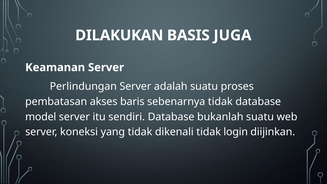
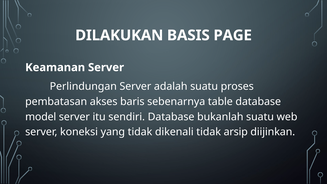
JUGA: JUGA -> PAGE (233, 35)
sebenarnya tidak: tidak -> table (220, 102)
login: login -> arsip (236, 132)
